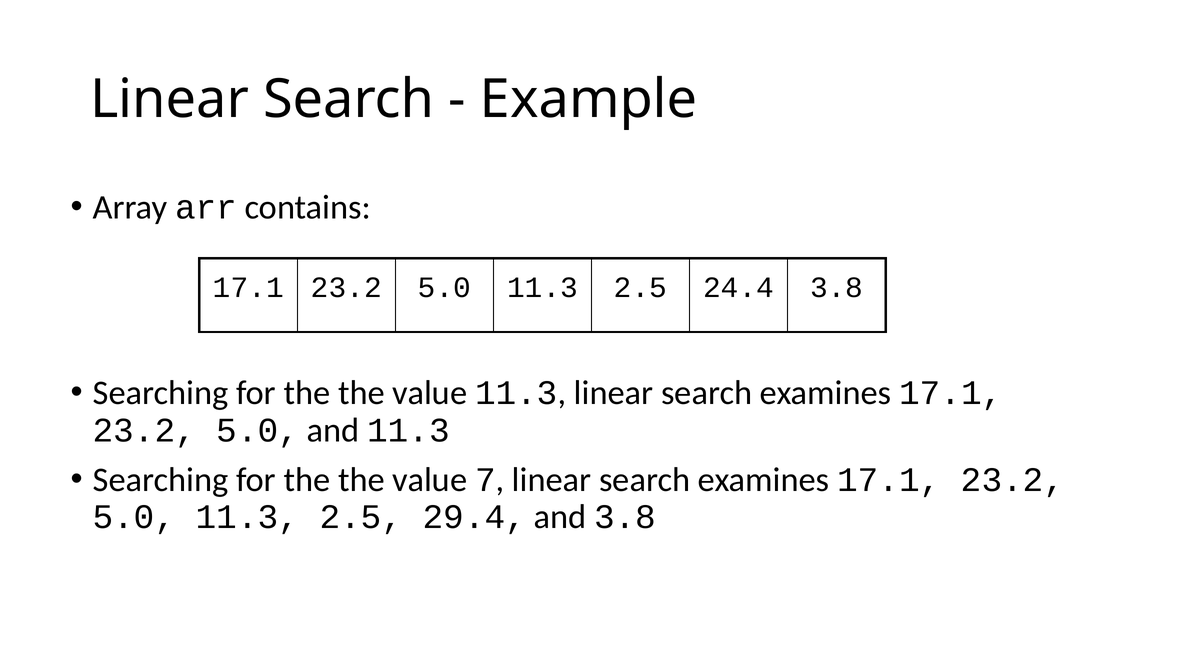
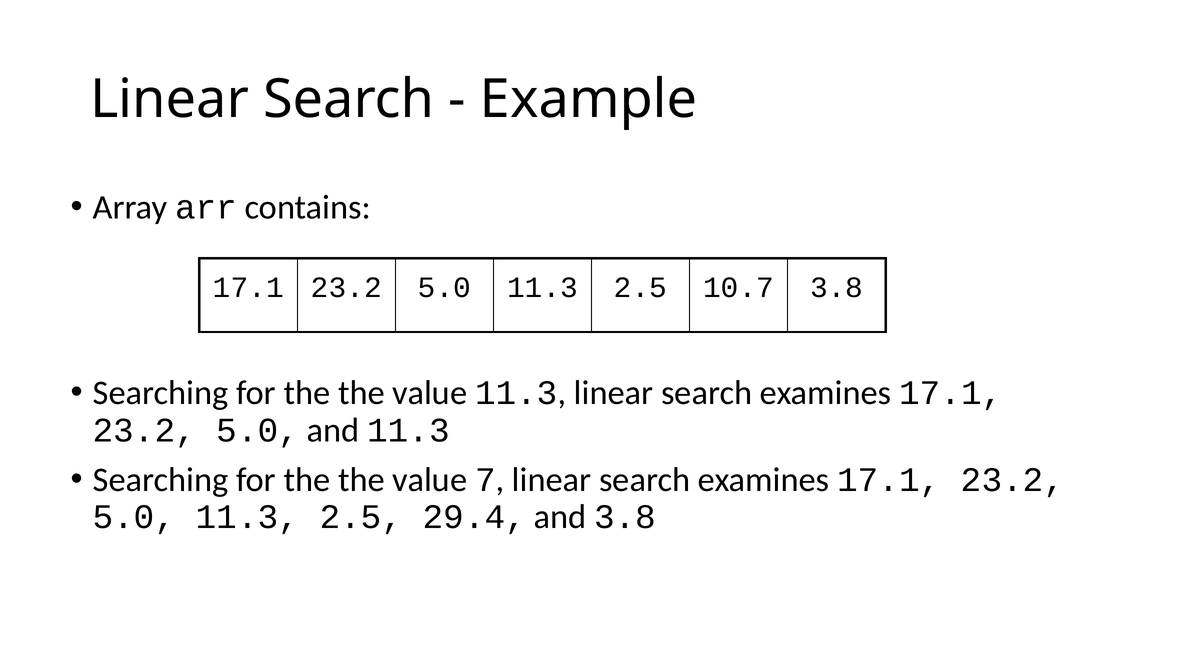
24.4: 24.4 -> 10.7 (739, 288)
